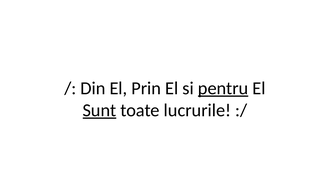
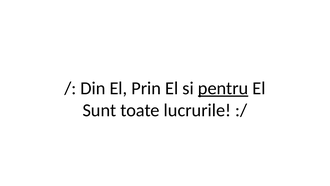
Sunt underline: present -> none (99, 110)
